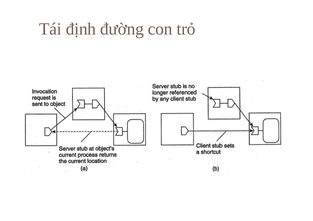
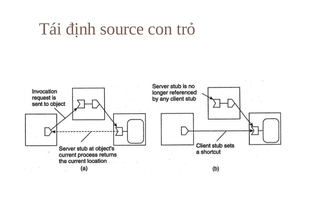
đường: đường -> source (122, 29)
